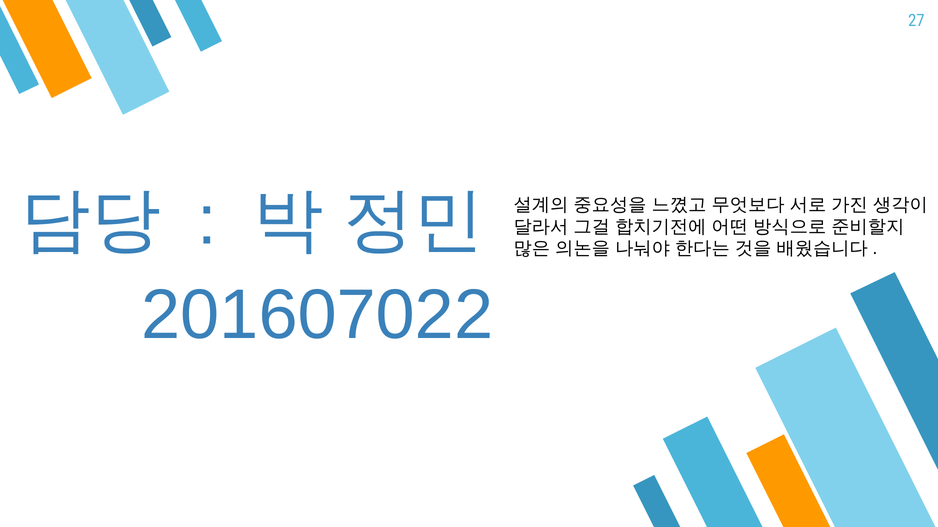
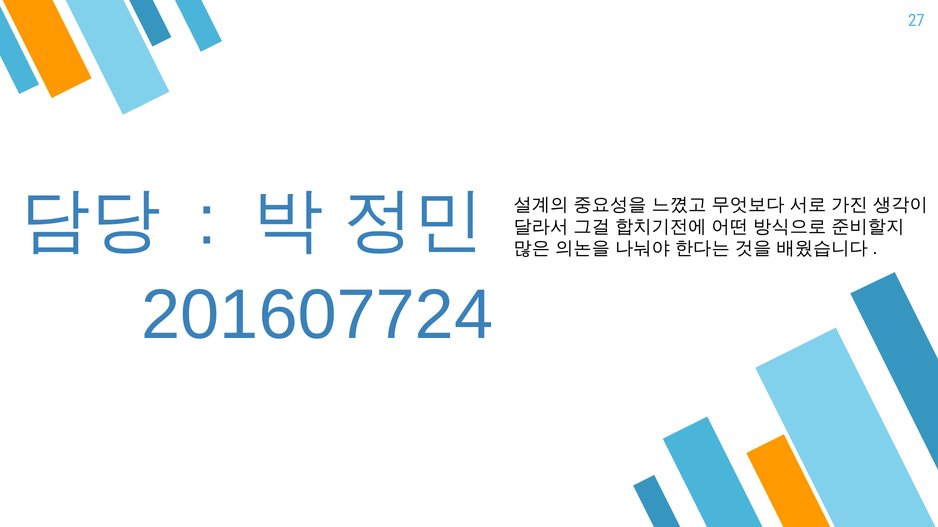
201607022: 201607022 -> 201607724 (317, 316)
